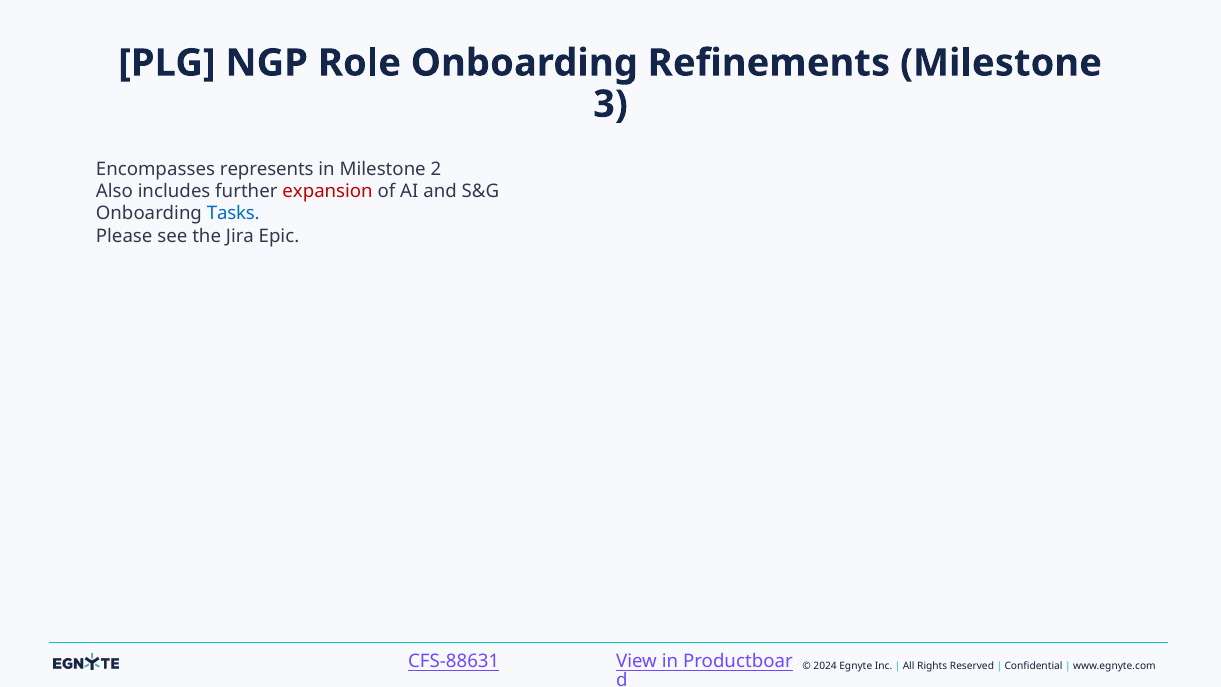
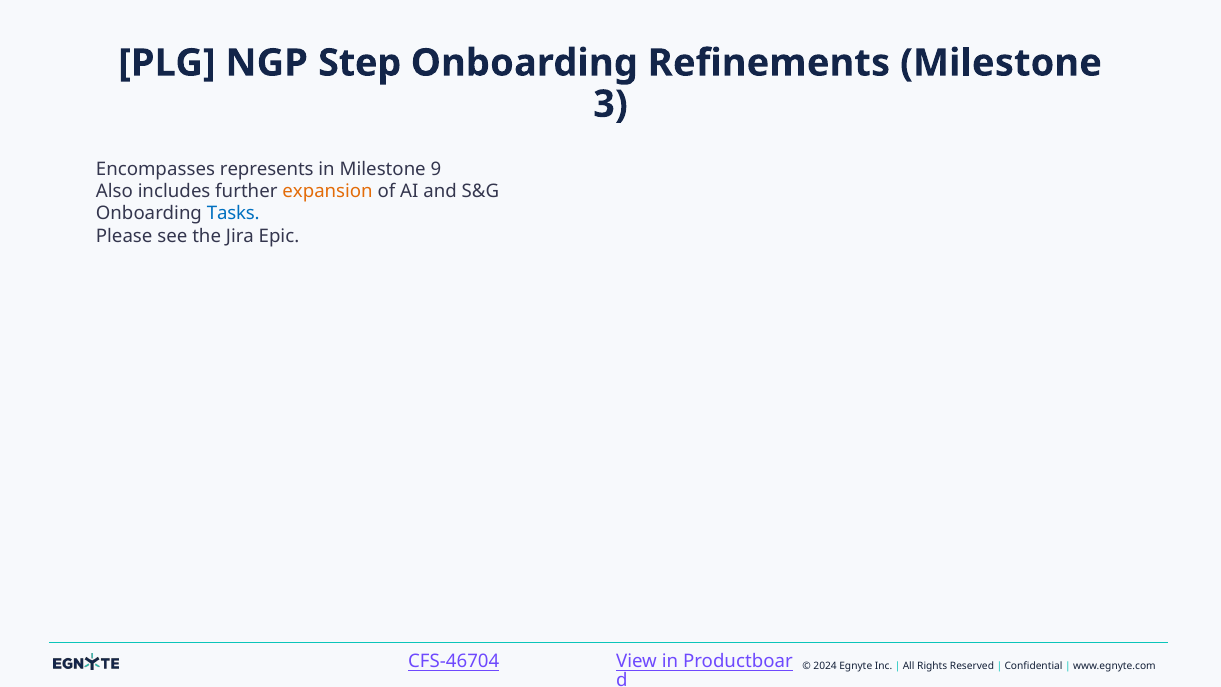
Role: Role -> Step (360, 63)
2: 2 -> 9 (436, 169)
expansion colour: red -> orange (328, 191)
CFS-88631: CFS-88631 -> CFS-46704 (454, 662)
